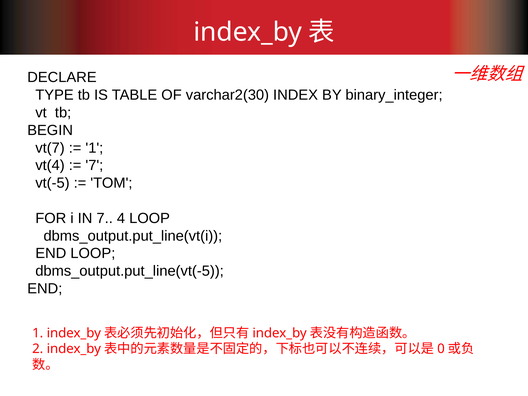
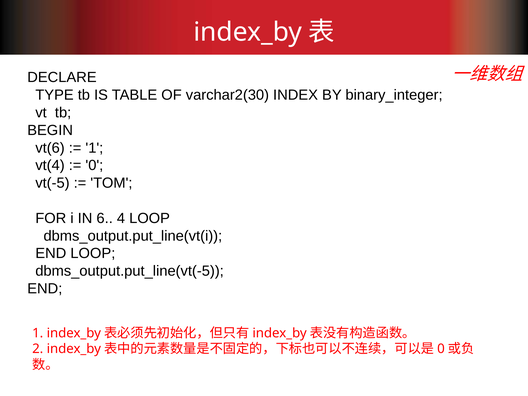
vt(7: vt(7 -> vt(6 (50, 148)
7: 7 -> 0 (94, 165)
IN 7: 7 -> 6 (105, 218)
